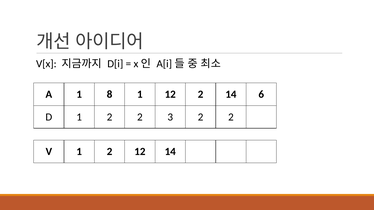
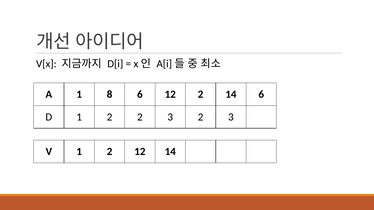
8 1: 1 -> 6 (140, 94)
3 2 2: 2 -> 3 (231, 117)
